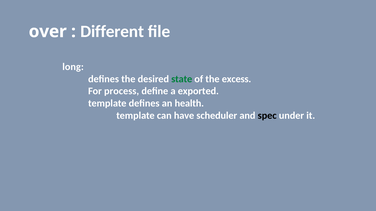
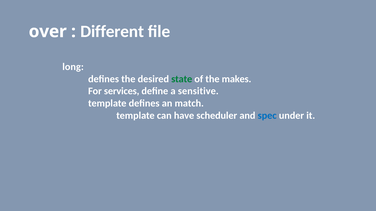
excess: excess -> makes (237, 79)
process: process -> services (122, 91)
exported: exported -> sensitive (198, 91)
health: health -> match (189, 104)
spec colour: black -> blue (267, 116)
